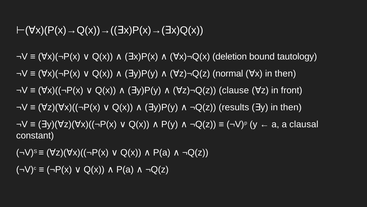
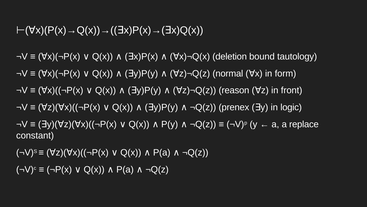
then: then -> form (285, 73)
clause: clause -> reason (234, 90)
results: results -> prenex (234, 107)
y in then: then -> logic (291, 107)
clausal: clausal -> replace (304, 124)
